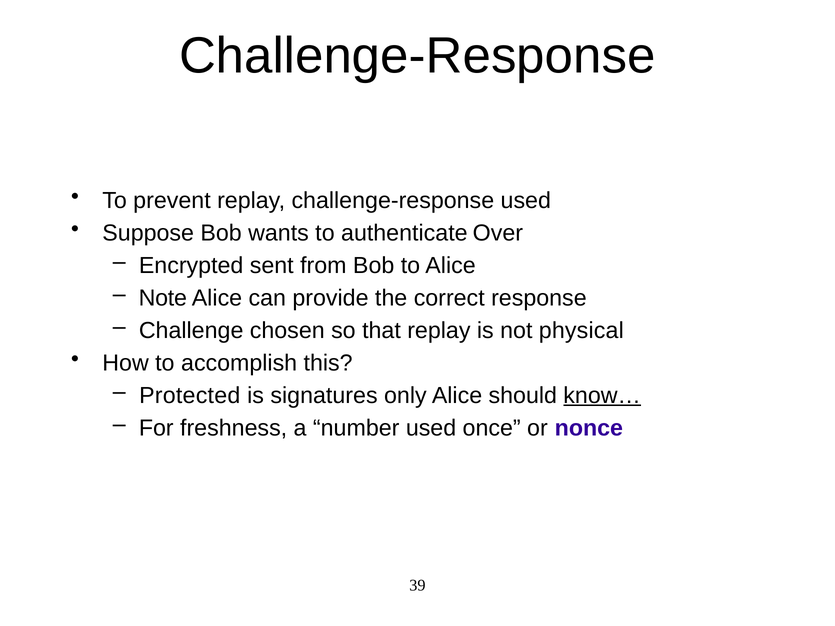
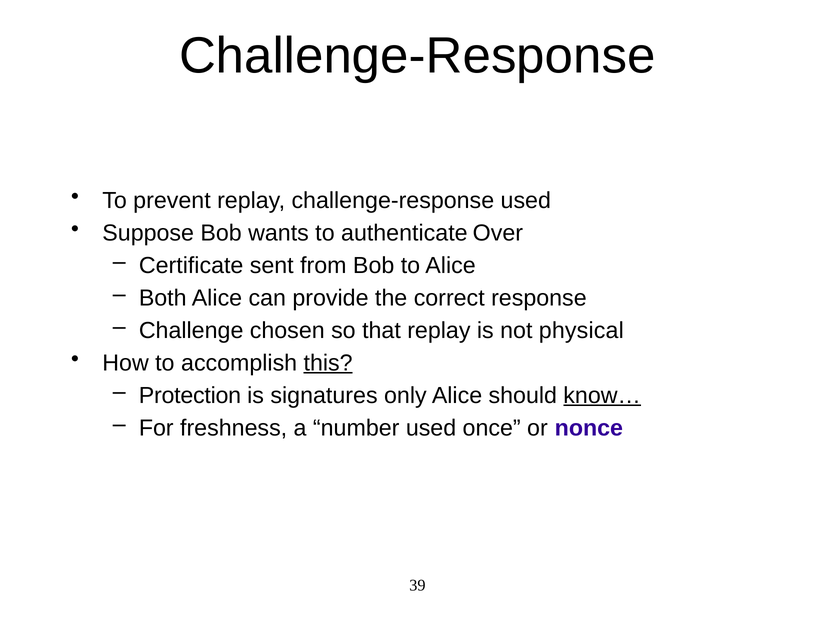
Encrypted: Encrypted -> Certificate (191, 266)
Note: Note -> Both (163, 298)
this underline: none -> present (328, 363)
Protected: Protected -> Protection (190, 396)
